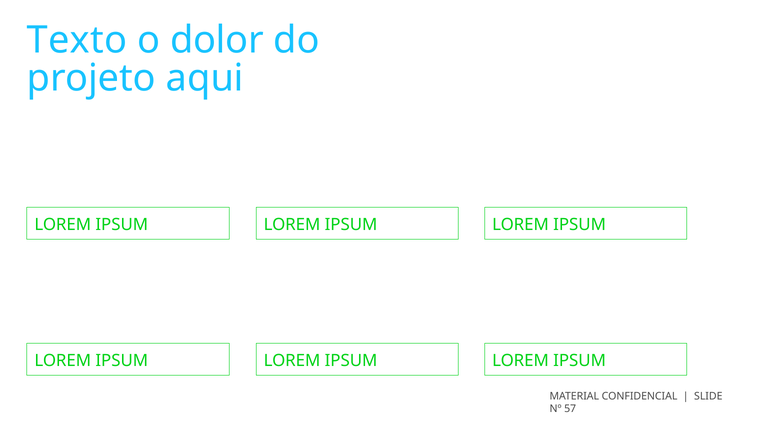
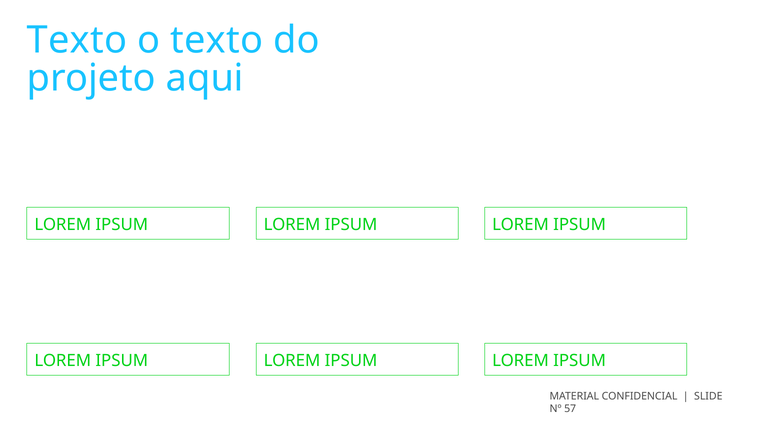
o dolor: dolor -> texto (217, 40)
